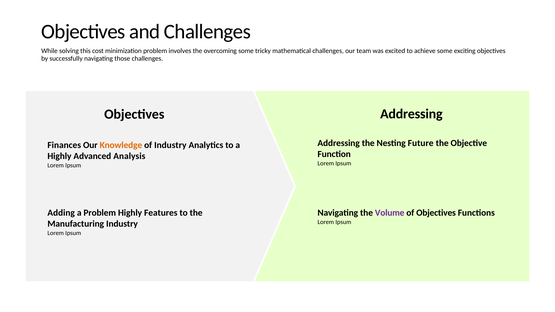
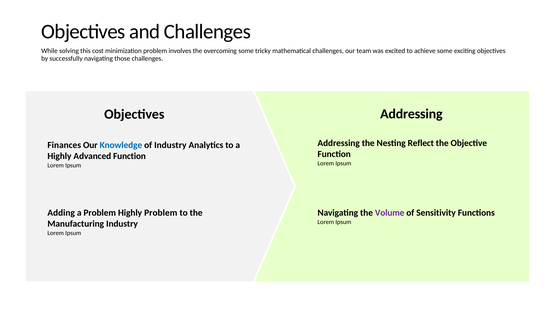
Future: Future -> Reflect (421, 143)
Knowledge colour: orange -> blue (121, 145)
Advanced Analysis: Analysis -> Function (129, 156)
Highly Features: Features -> Problem (161, 213)
of Objectives: Objectives -> Sensitivity (436, 213)
